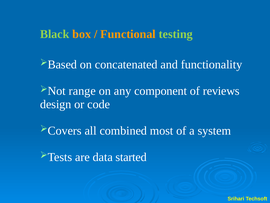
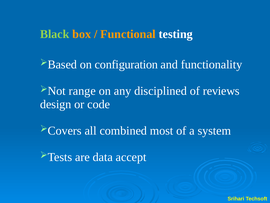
testing colour: light green -> white (176, 34)
concatenated: concatenated -> configuration (126, 64)
component: component -> disciplined (161, 91)
started: started -> accept (131, 157)
